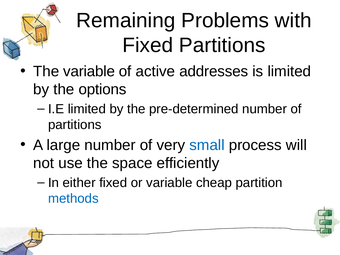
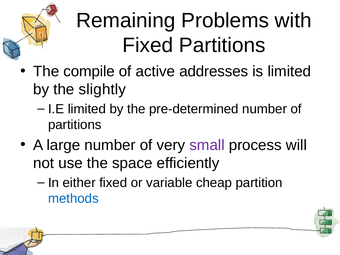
The variable: variable -> compile (89, 71)
options: options -> slightly (102, 89)
small colour: blue -> purple (207, 145)
